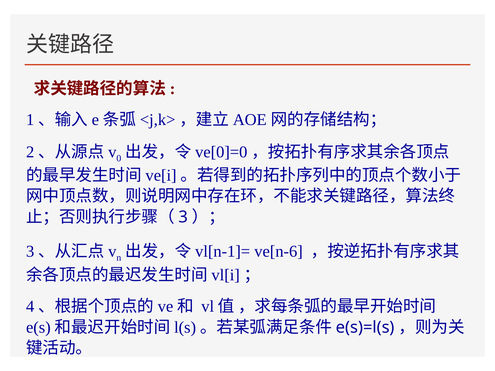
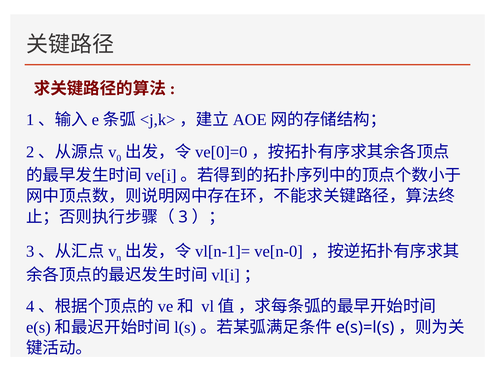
ve[n-6: ve[n-6 -> ve[n-0 (279, 252)
